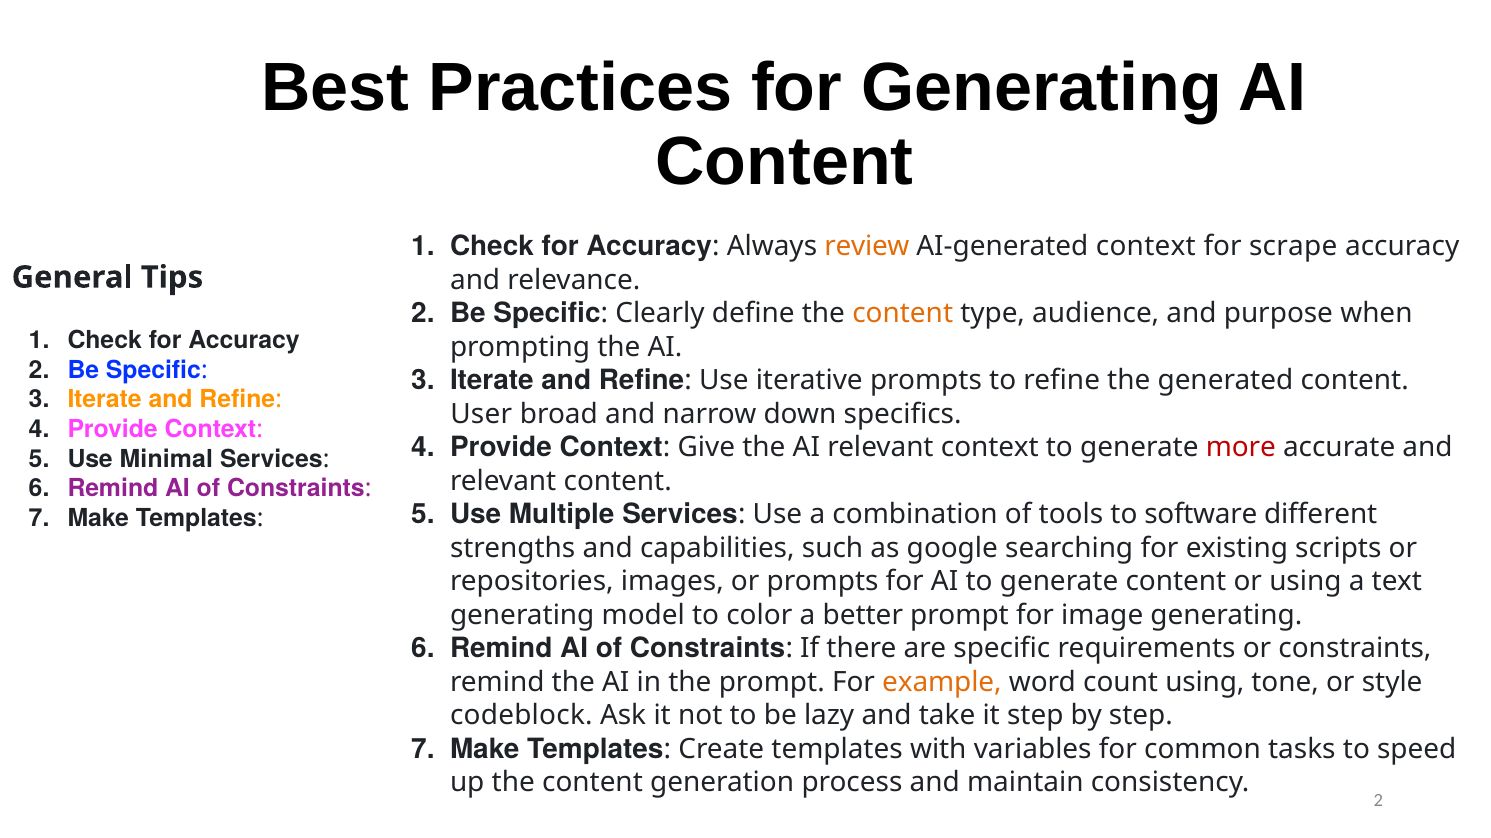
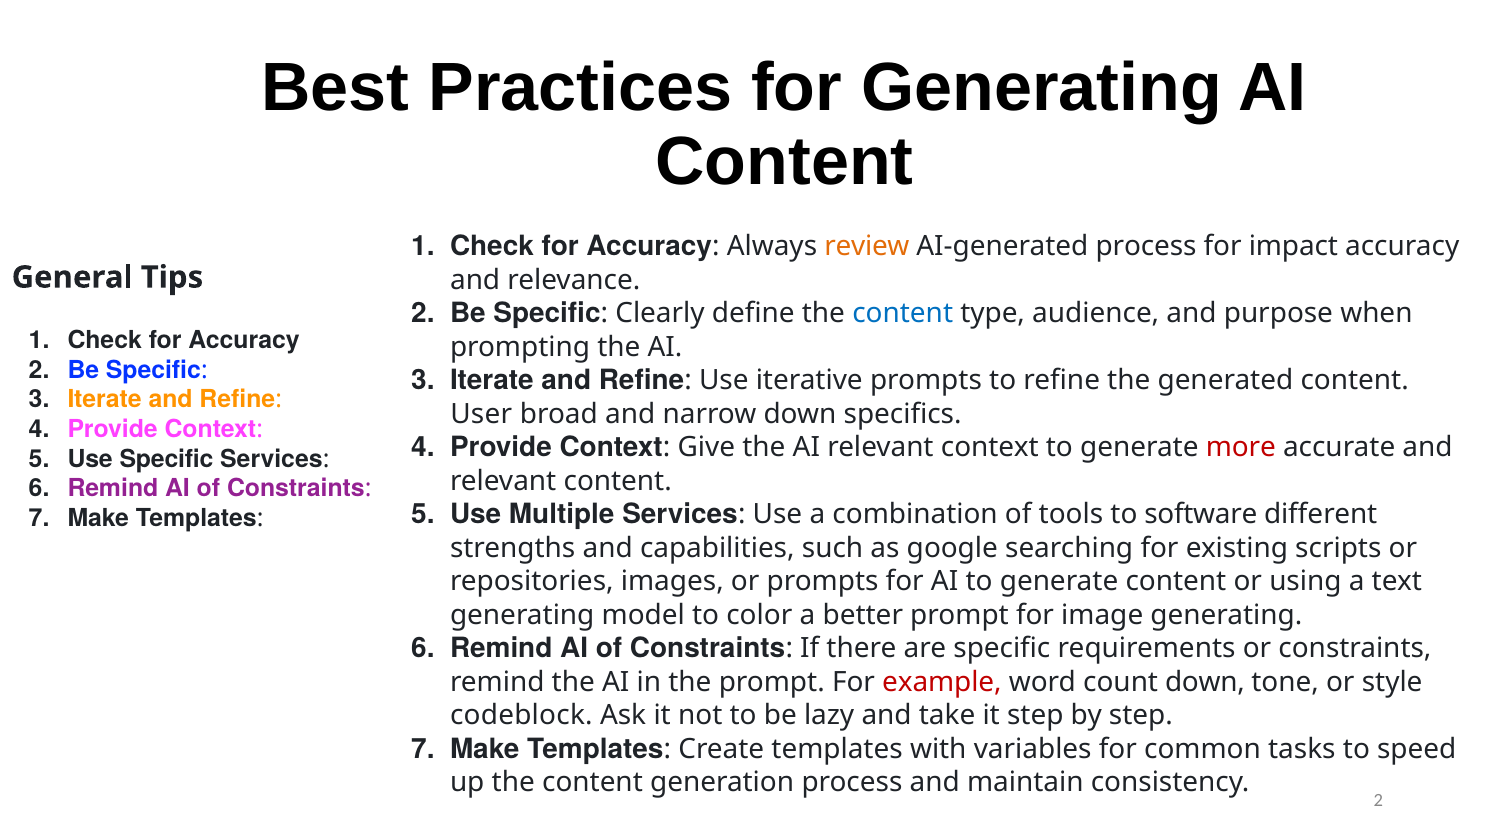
AI-generated context: context -> process (1146, 247)
scrape: scrape -> impact (1293, 247)
content colour: orange -> blue (903, 314)
Use Minimal: Minimal -> Specific (167, 459)
example colour: orange -> red (942, 683)
count using: using -> down (1205, 683)
